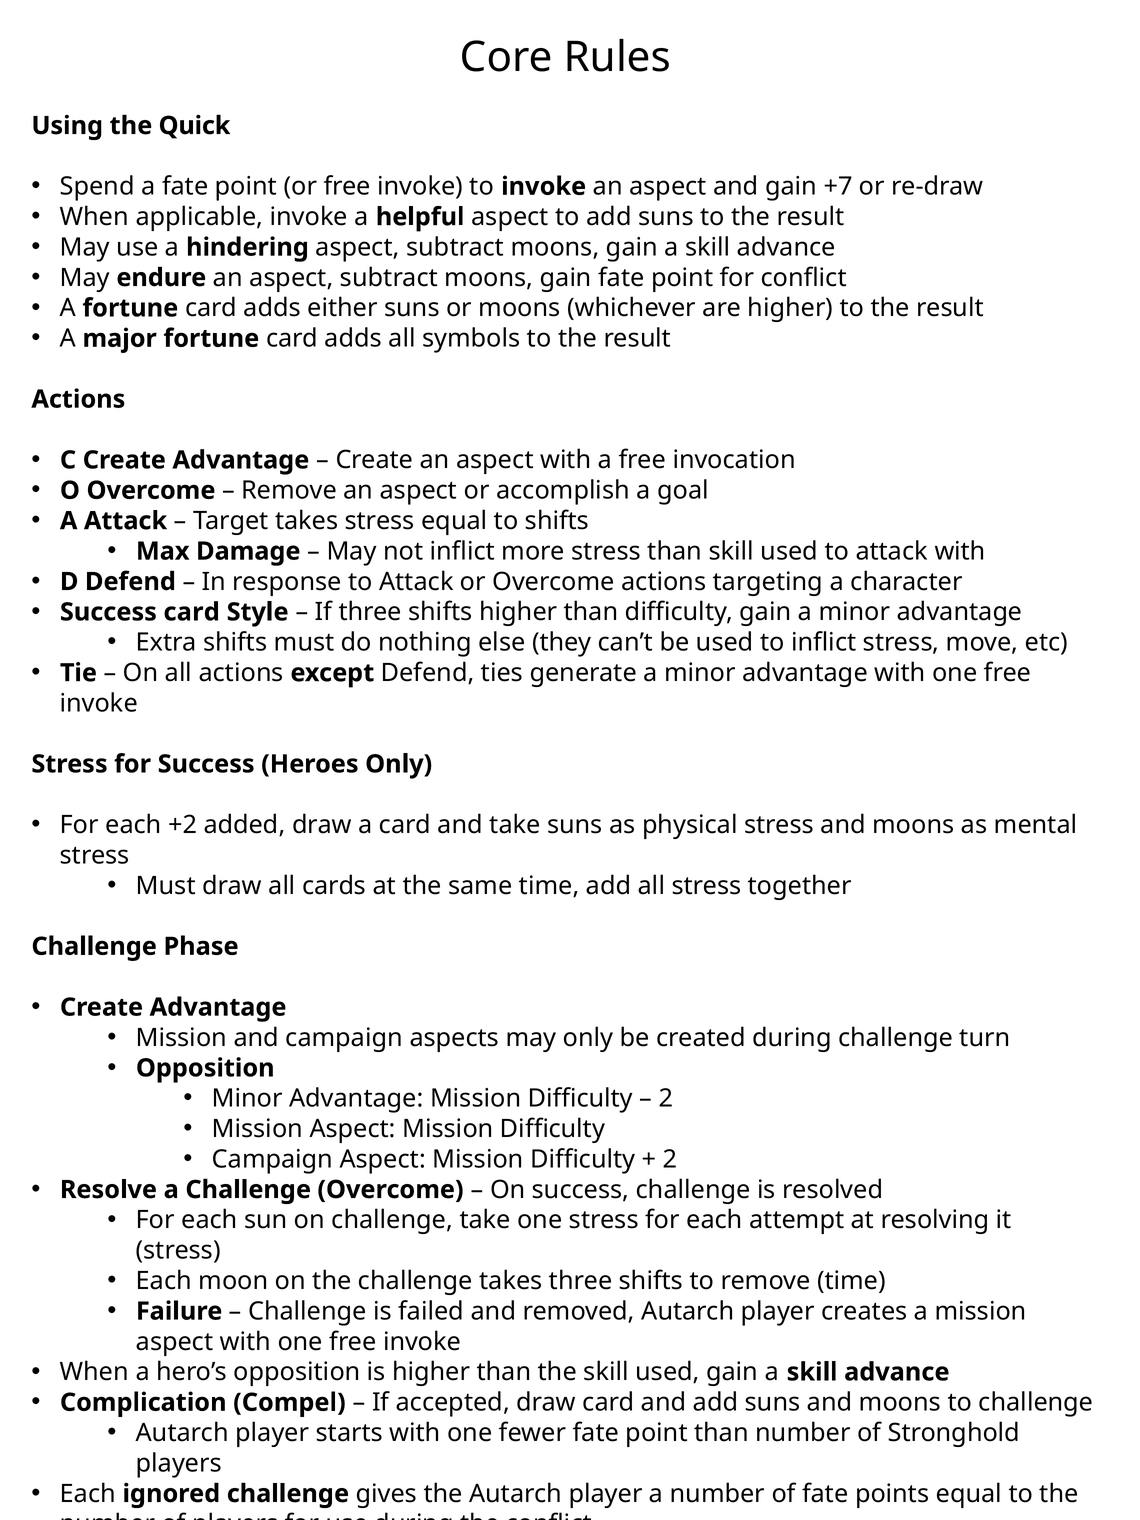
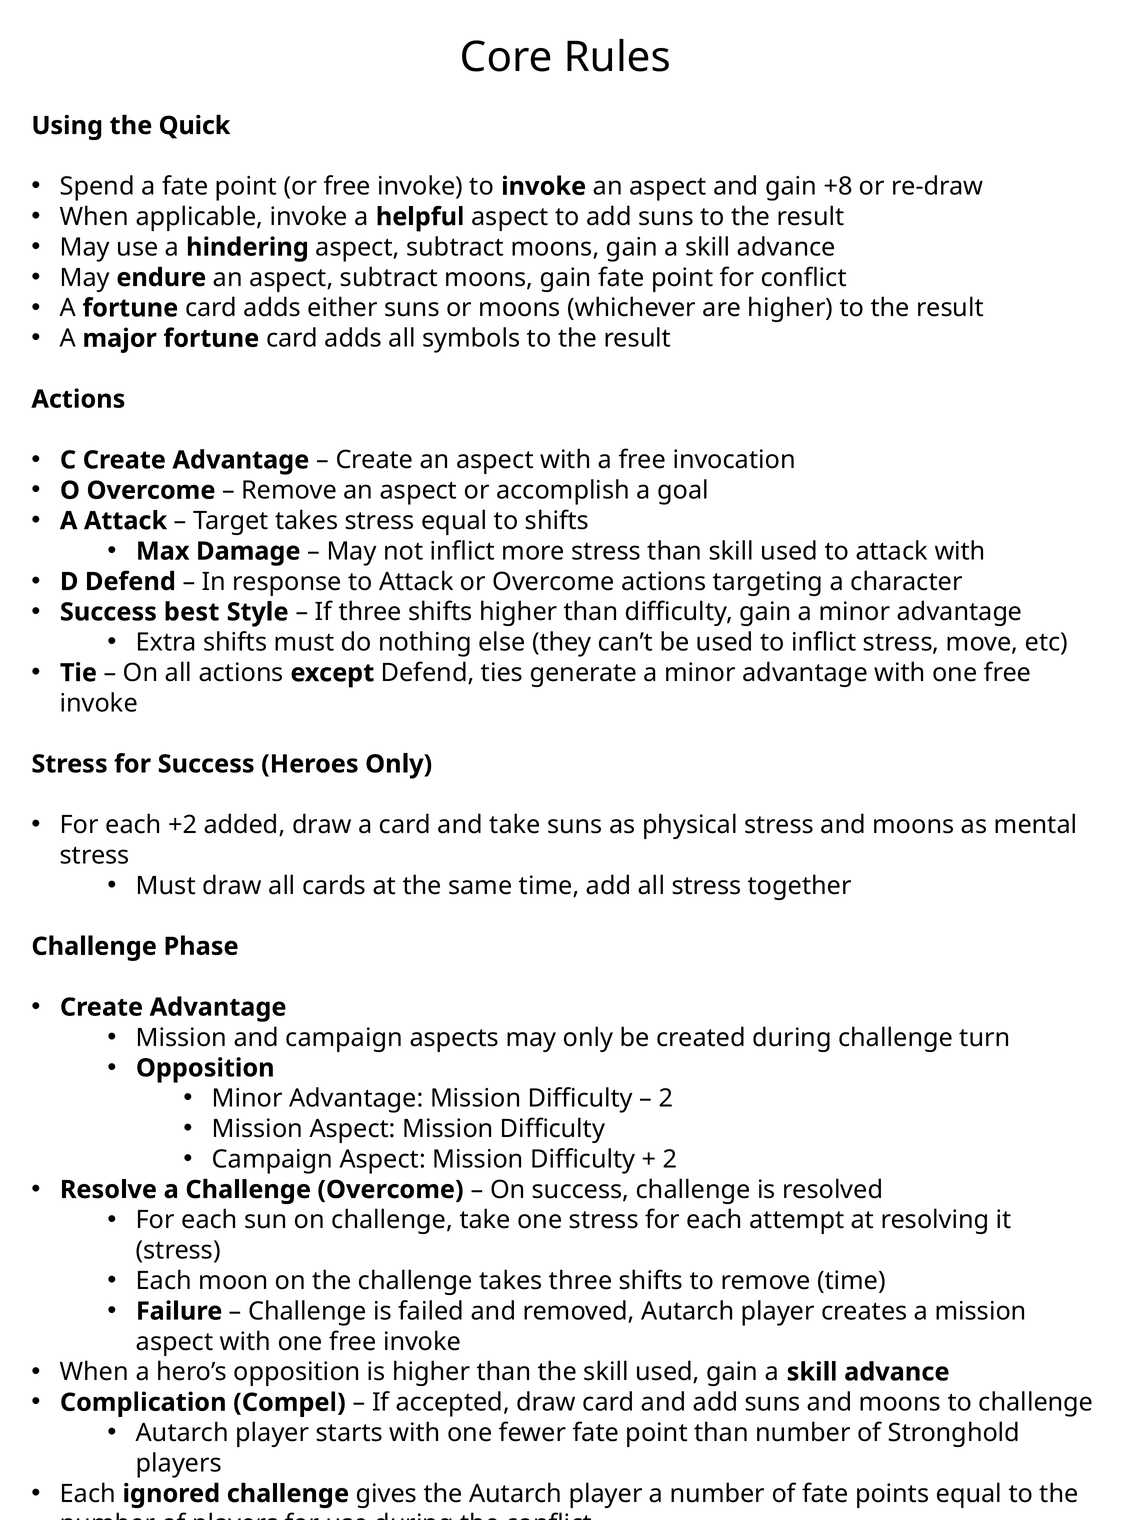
+7: +7 -> +8 (838, 186)
Success card: card -> best (192, 612)
